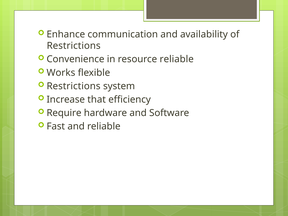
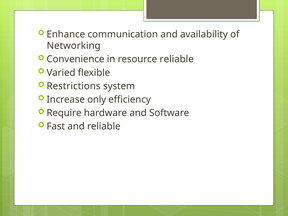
Restrictions: Restrictions -> Networking (74, 46)
Works: Works -> Varied (61, 73)
that: that -> only (97, 100)
